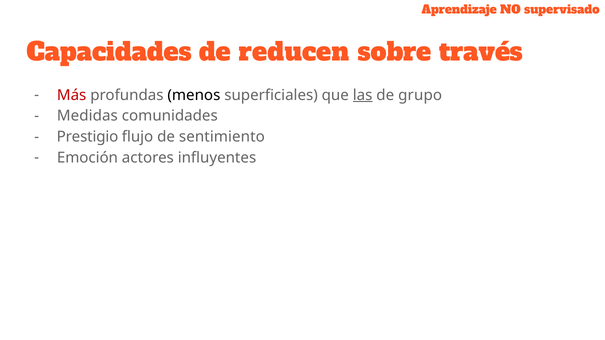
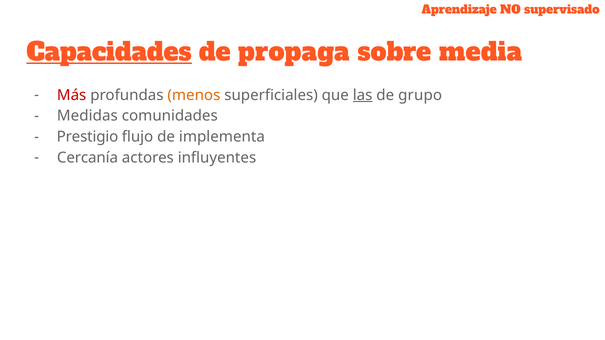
Capacidades underline: none -> present (109, 52)
reducen: reducen -> propaga (294, 52)
través: través -> media (481, 52)
menos colour: black -> orange (194, 95)
sentimiento: sentimiento -> implementa (222, 137)
Emoción: Emoción -> Cercanía (87, 158)
